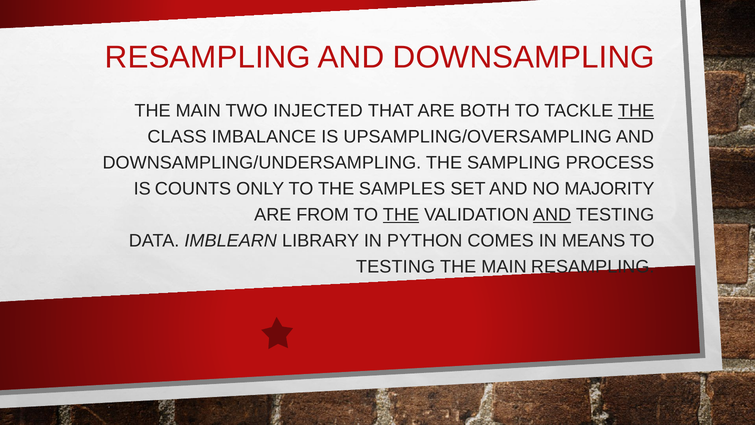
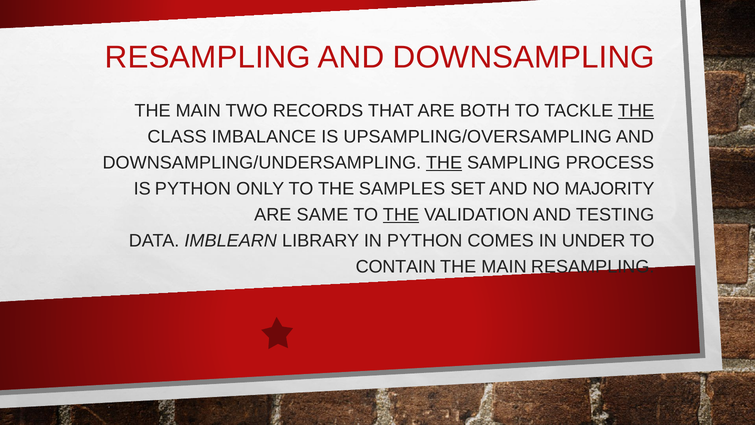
INJECTED: INJECTED -> RECORDS (318, 111)
THE underline: none -> present (444, 163)
IS COUNTS: COUNTS -> PYTHON (193, 189)
FROM: FROM -> SAME (322, 215)
AND underline: present -> none (552, 215)
MEANS: MEANS -> UNDER (594, 241)
TESTING: TESTING -> CONTAIN (396, 267)
